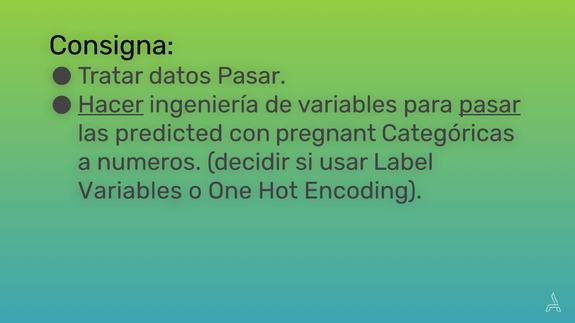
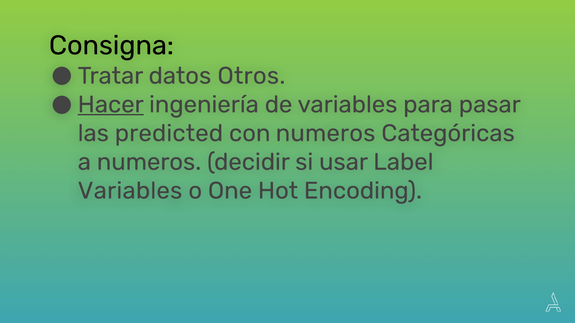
datos Pasar: Pasar -> Otros (251, 76)
pasar underline: present -> none (490, 105)
con pregnant: pregnant -> numeros (326, 133)
